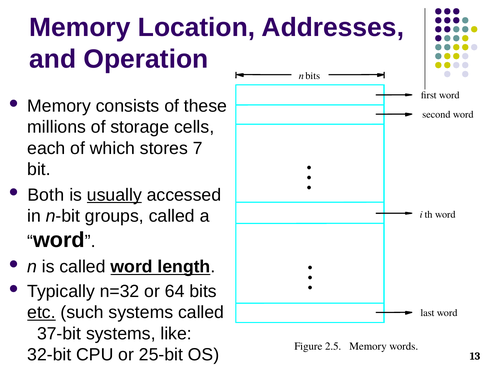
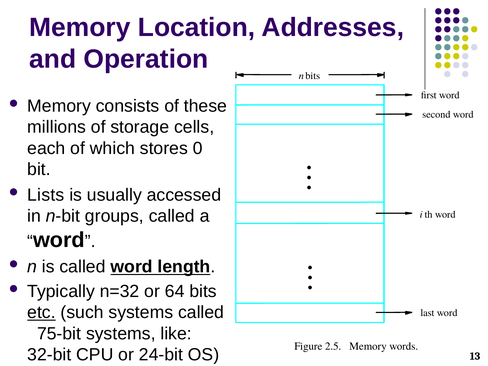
7: 7 -> 0 (198, 148)
Both: Both -> Lists (46, 195)
usually underline: present -> none (114, 195)
37-bit: 37-bit -> 75-bit (59, 334)
25-bit: 25-bit -> 24-bit (161, 355)
